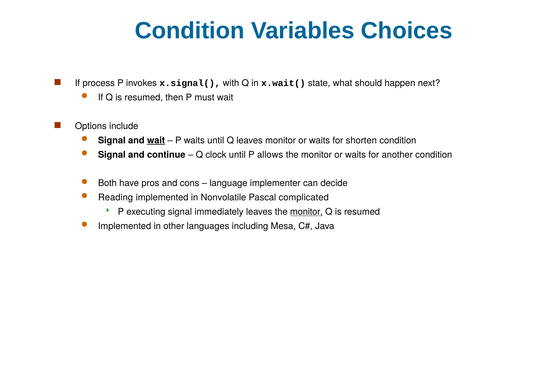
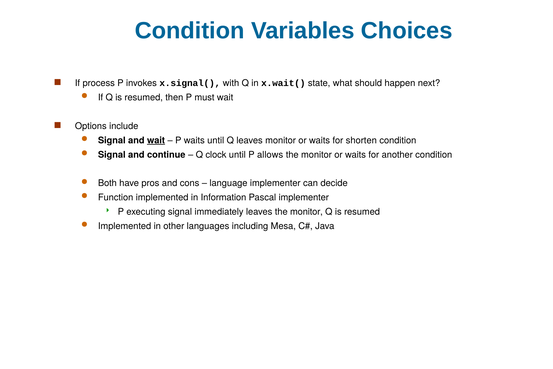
Reading: Reading -> Function (116, 197)
Nonvolatile: Nonvolatile -> Information (223, 197)
Pascal complicated: complicated -> implementer (304, 197)
monitor underline: present -> none (306, 212)
